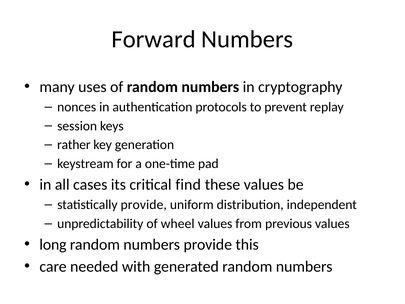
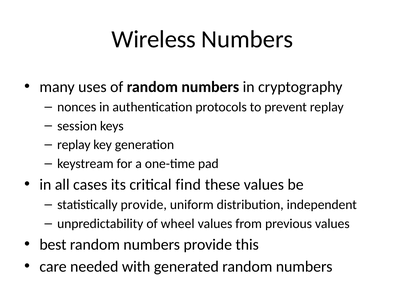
Forward: Forward -> Wireless (154, 39)
rather: rather -> replay (74, 145)
long: long -> best (53, 244)
